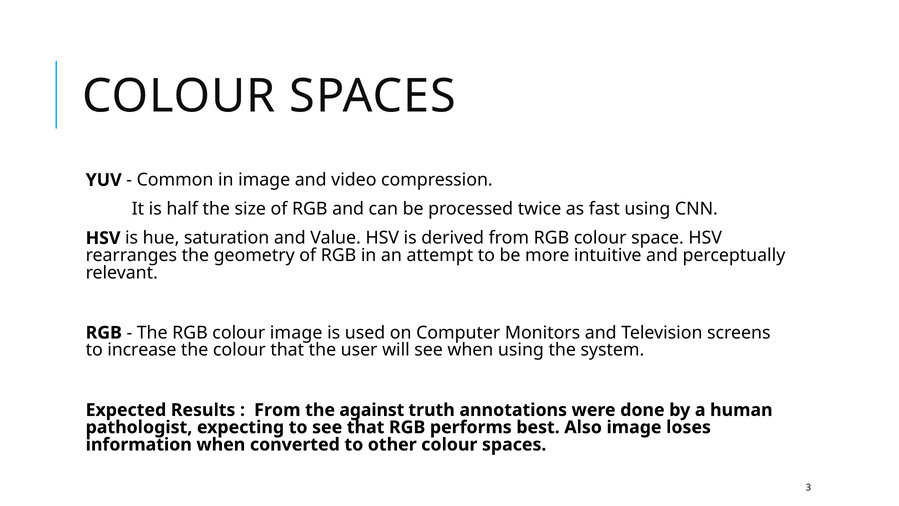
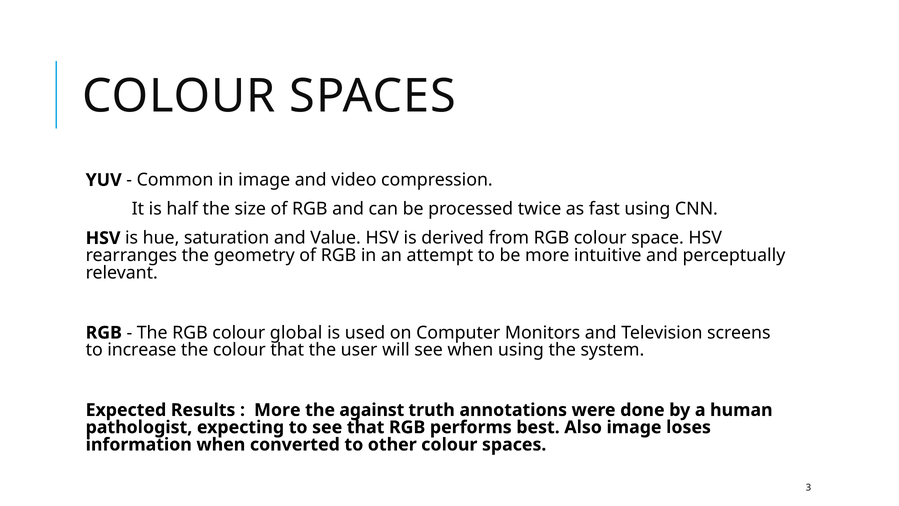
colour image: image -> global (296, 333)
From: From -> More (277, 410)
